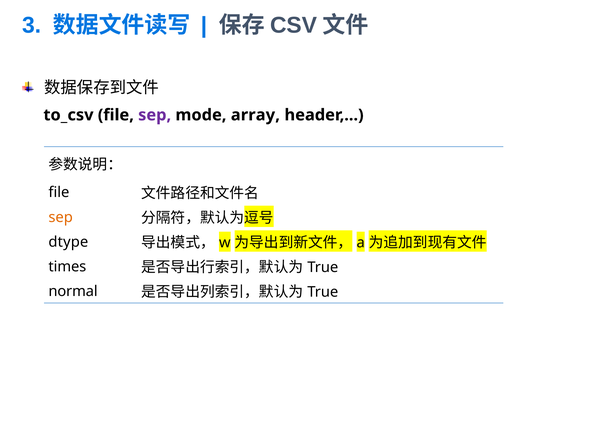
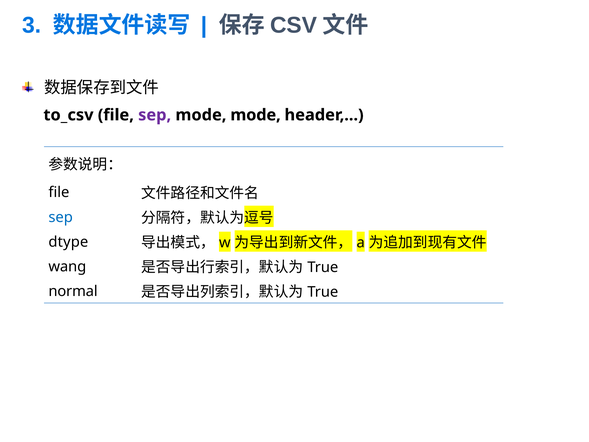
mode array: array -> mode (256, 115)
sep colour: orange -> blue (61, 217)
times: times -> wang (67, 266)
